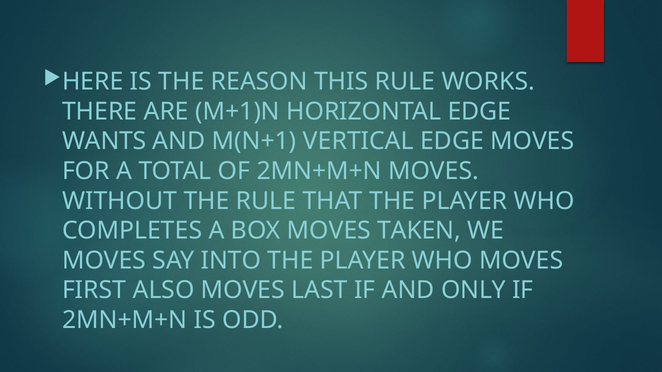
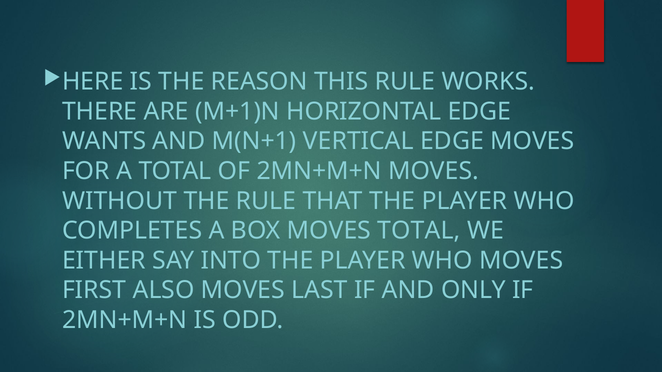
MOVES TAKEN: TAKEN -> TOTAL (419, 231)
MOVES: MOVES -> EITHER (104, 261)
